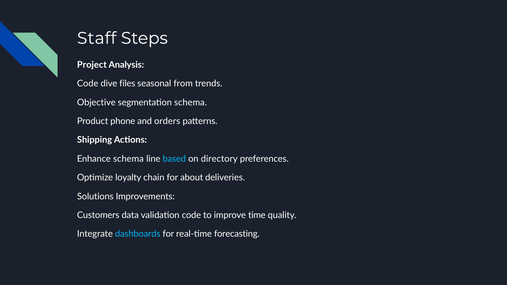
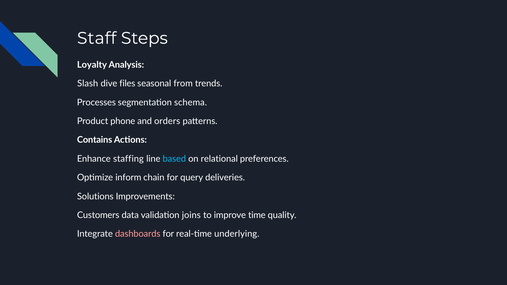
Project: Project -> Loyalty (92, 65)
Code: Code -> Slash (88, 84)
Objective: Objective -> Processes (96, 102)
Shipping: Shipping -> Contains (95, 140)
Enhance schema: schema -> staffing (128, 159)
directory: directory -> relational (219, 159)
loyalty: loyalty -> inform (128, 178)
about: about -> query (192, 178)
validation code: code -> joins (191, 215)
dashboards colour: light blue -> pink (138, 234)
forecasting: forecasting -> underlying (237, 234)
